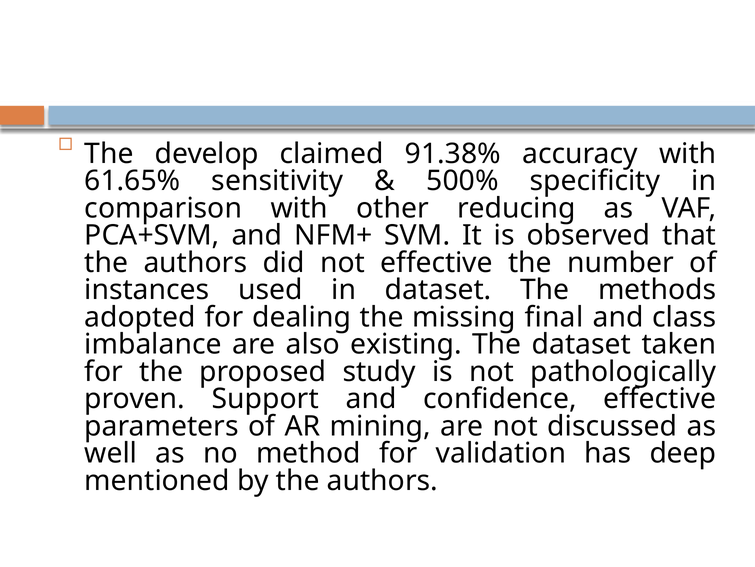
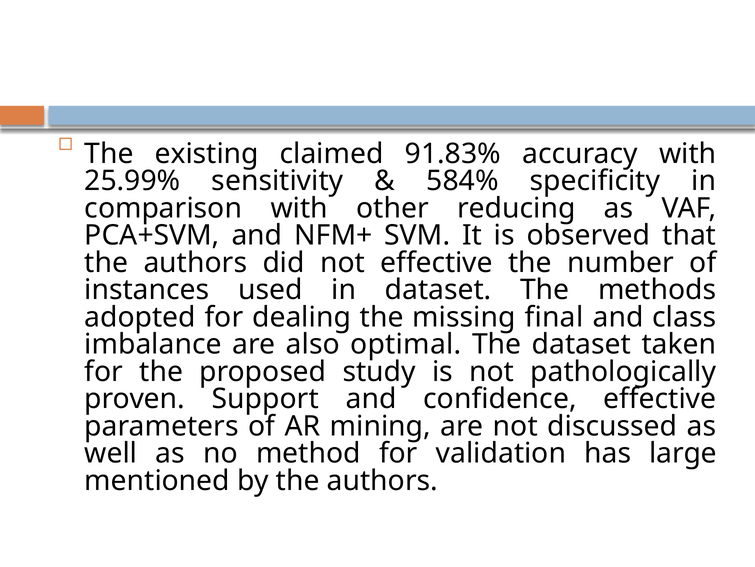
develop: develop -> existing (207, 154)
91.38%: 91.38% -> 91.83% (453, 154)
61.65%: 61.65% -> 25.99% (132, 181)
500%: 500% -> 584% (463, 181)
existing: existing -> optimal (406, 344)
deep: deep -> large (683, 453)
